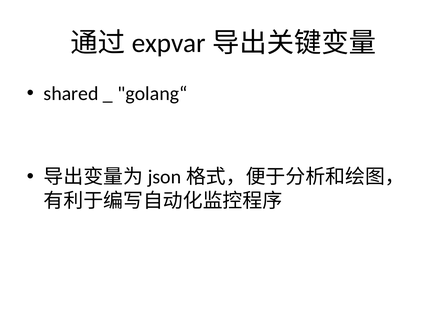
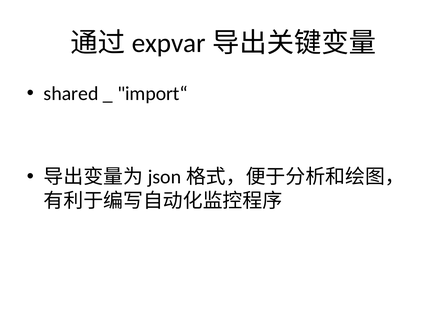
golang“: golang“ -> import“ (153, 94)
